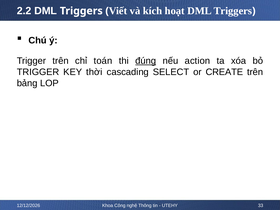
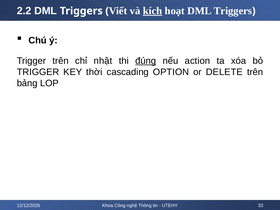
kích underline: none -> present (153, 11)
toán: toán -> nhật (103, 61)
SELECT: SELECT -> OPTION (171, 72)
CREATE: CREATE -> DELETE (224, 72)
